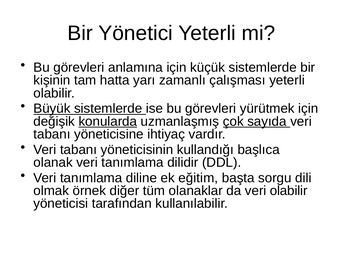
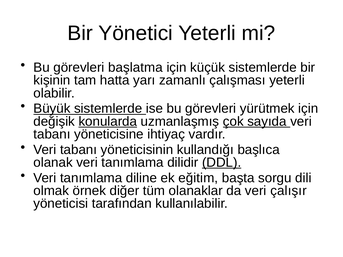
anlamına: anlamına -> başlatma (135, 68)
DDL underline: none -> present (222, 163)
veri olabilir: olabilir -> çalışır (289, 191)
